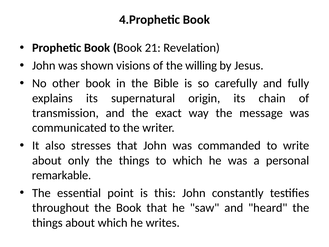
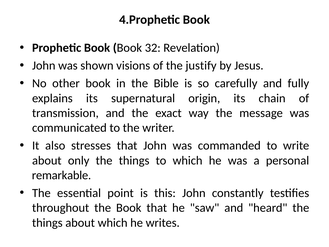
21: 21 -> 32 (153, 48)
willing: willing -> justify (201, 66)
